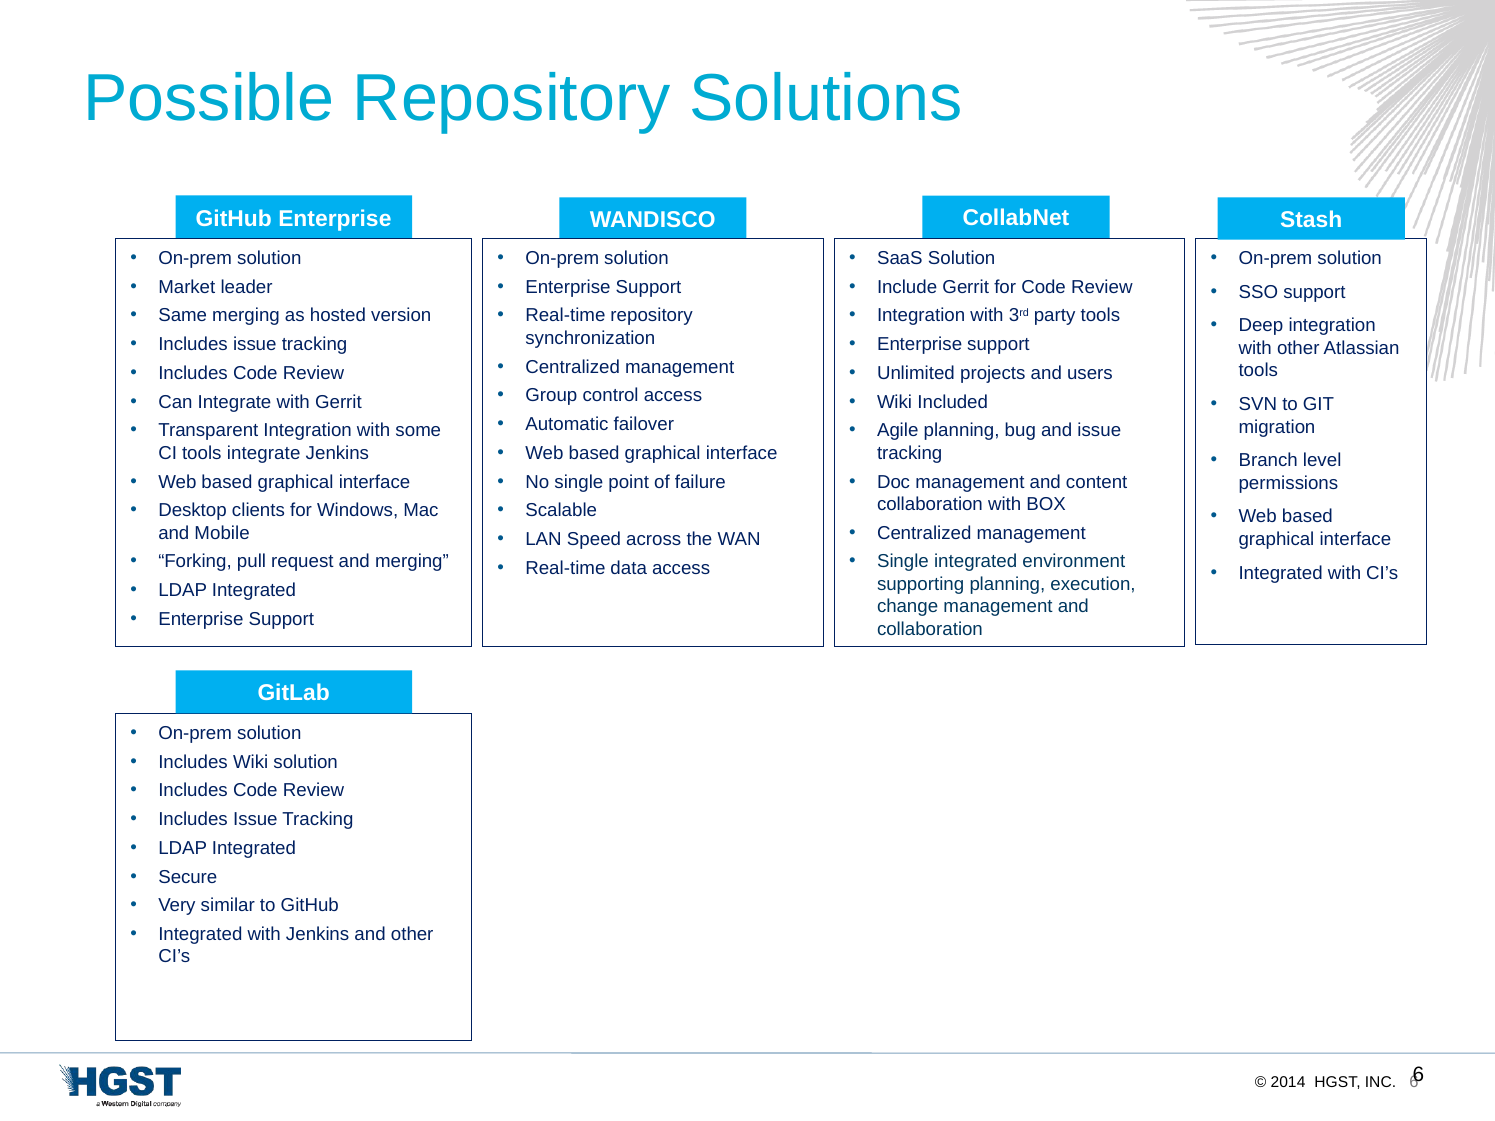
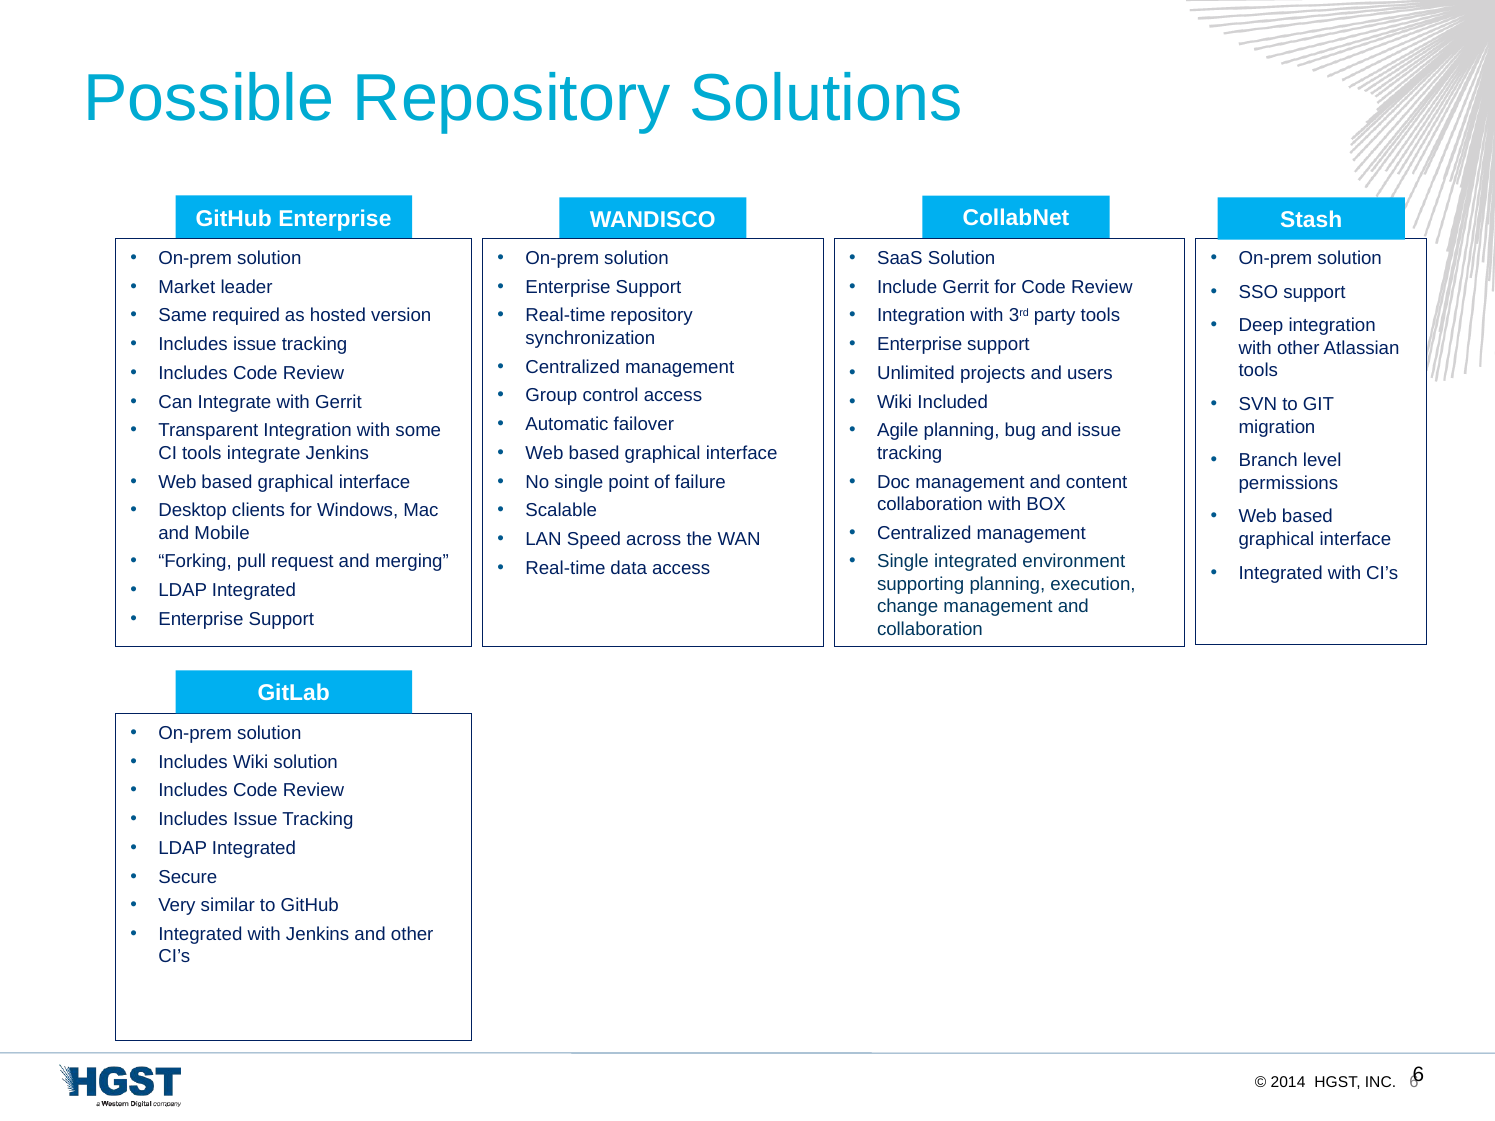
Same merging: merging -> required (246, 316)
